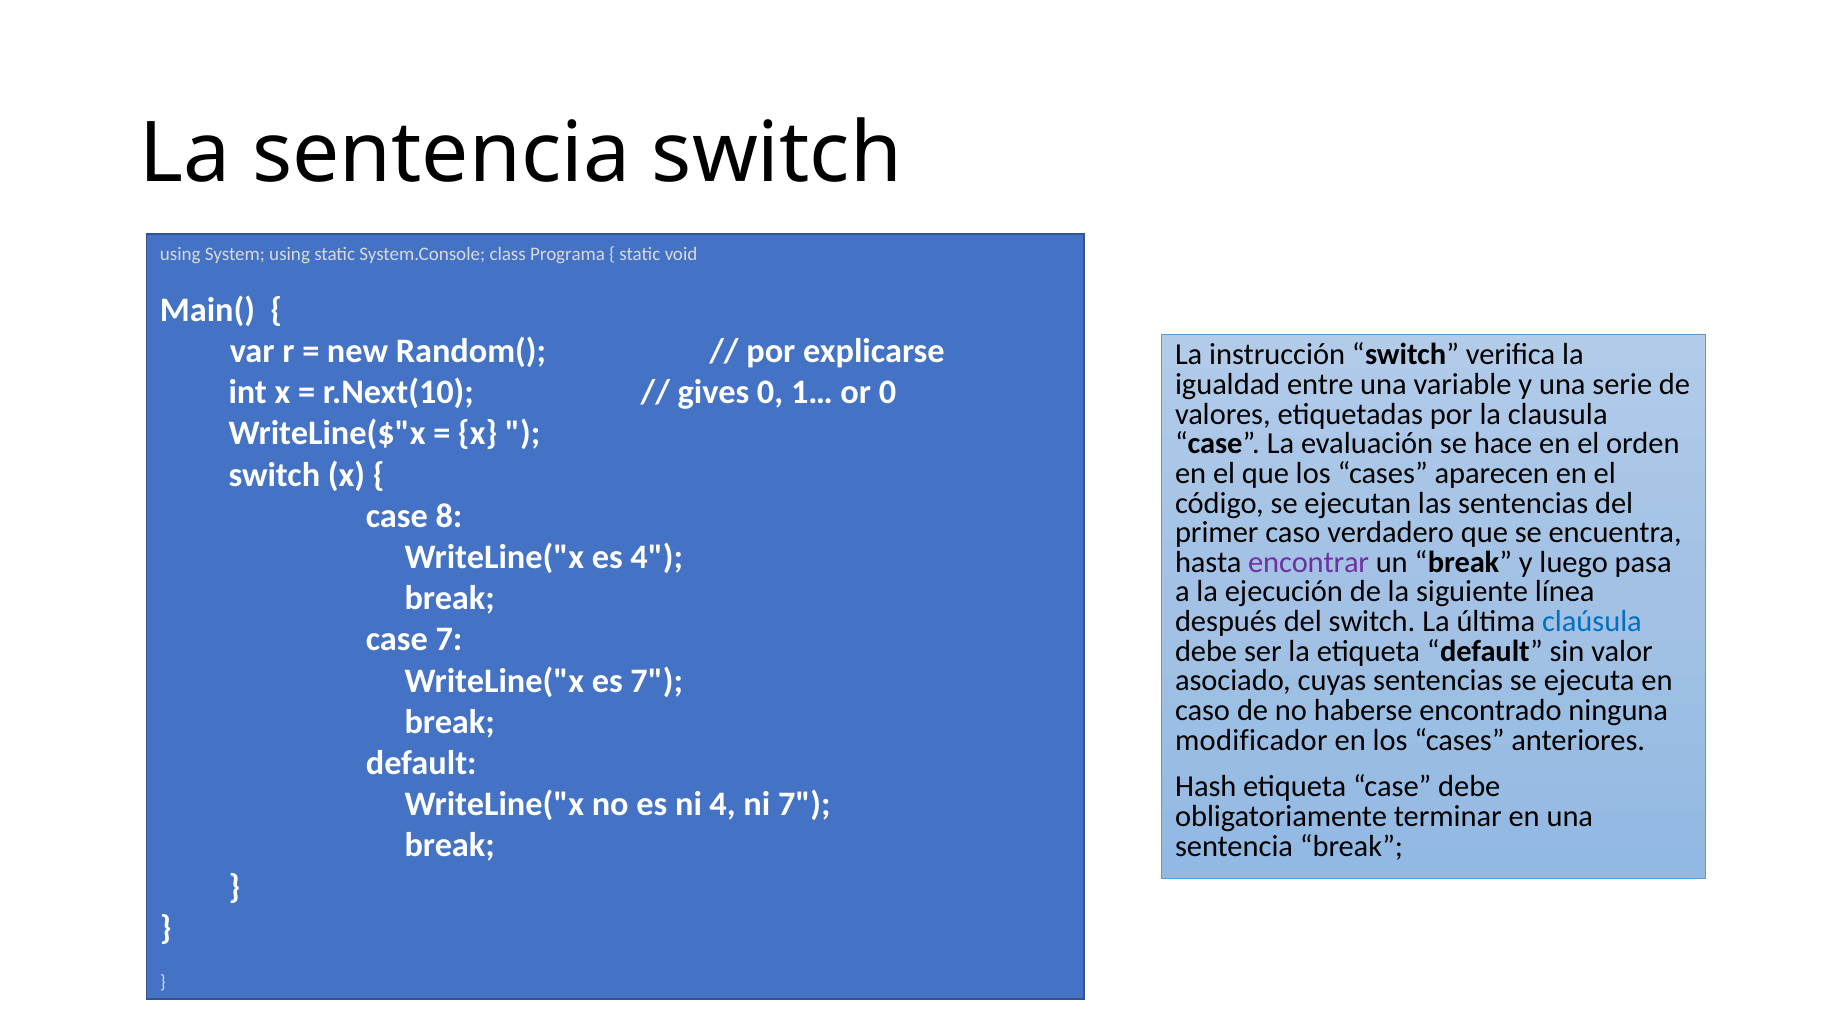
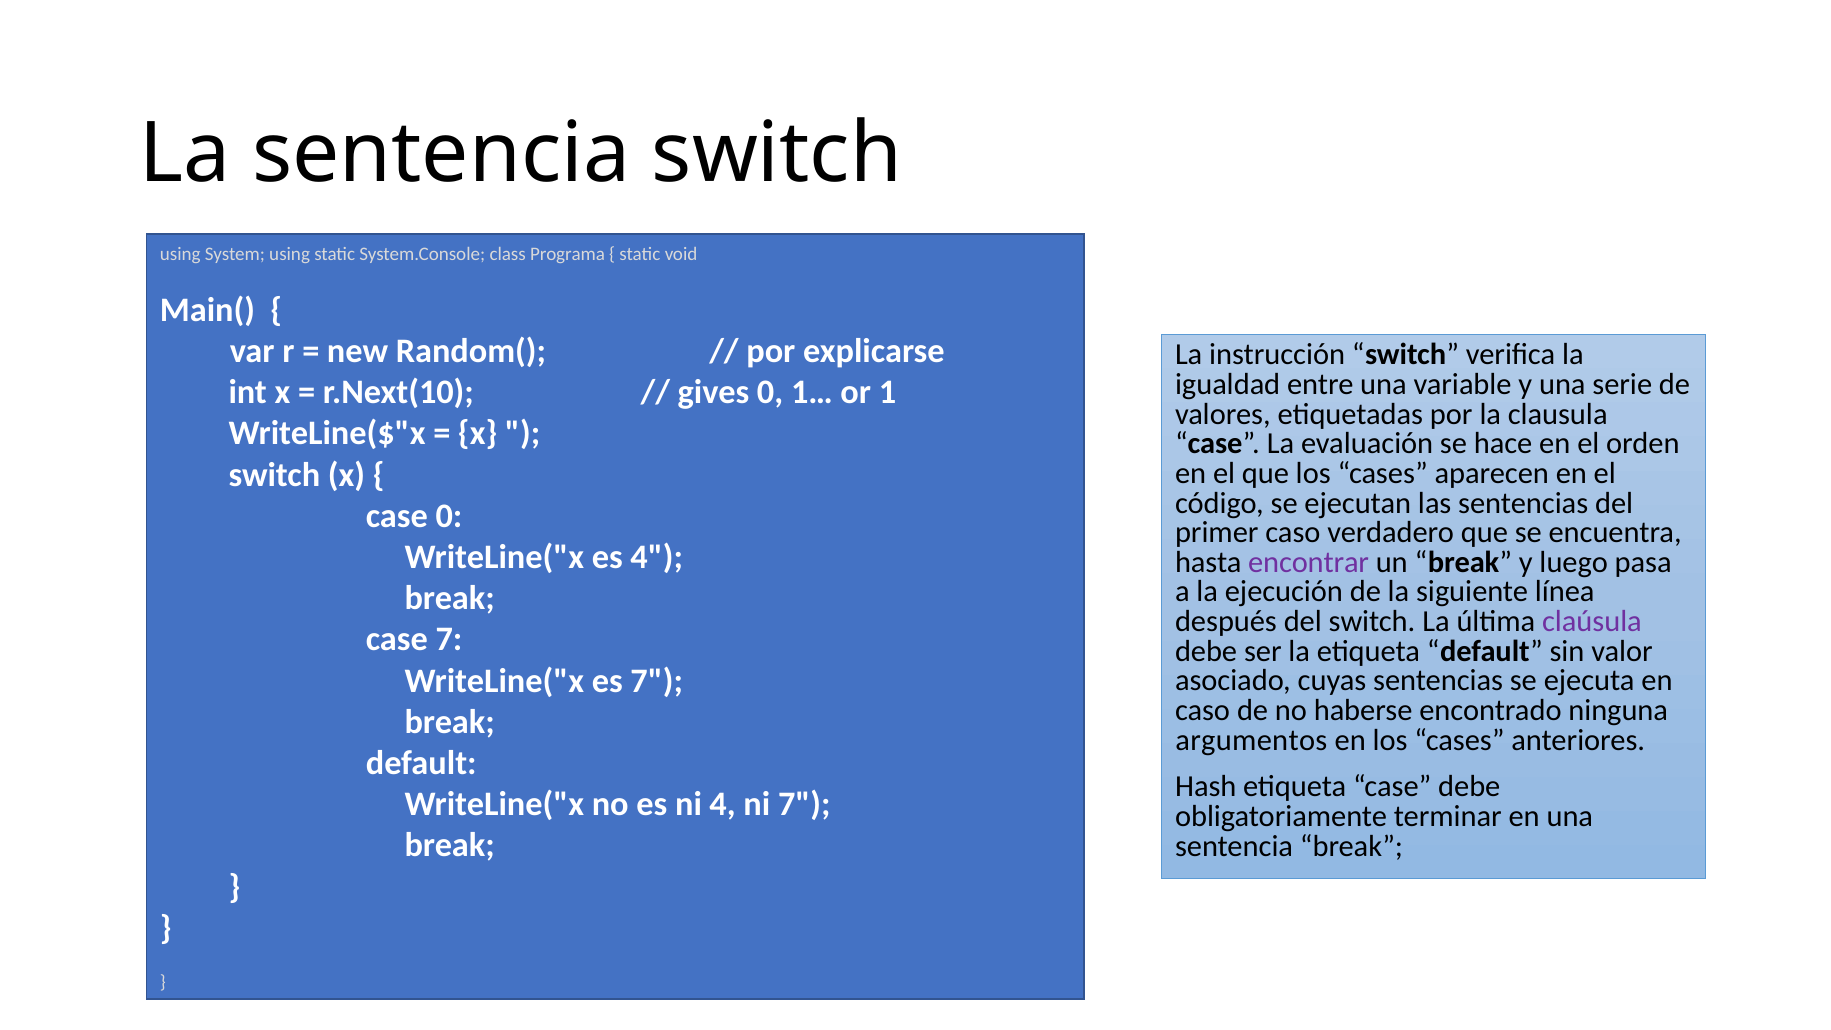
or 0: 0 -> 1 (887, 392)
case 8: 8 -> 0 (449, 516)
claúsula colour: blue -> purple (1592, 622)
modificador: modificador -> argumentos (1251, 740)
